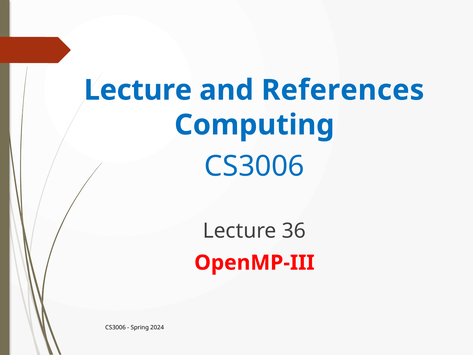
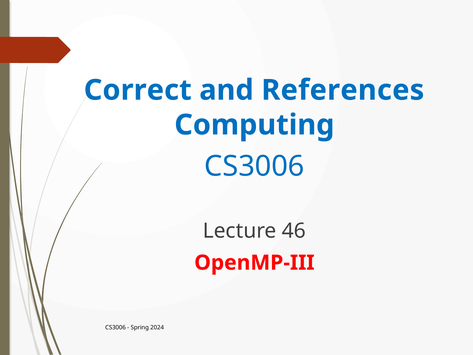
Lecture: Lecture -> Correct (138, 90)
36: 36 -> 46 (294, 231)
